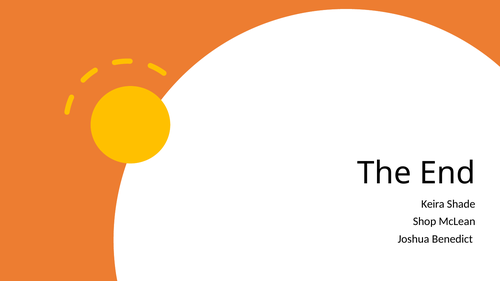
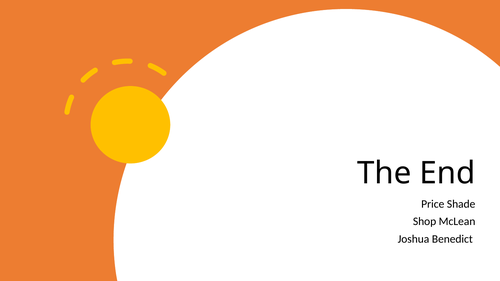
Keira: Keira -> Price (433, 204)
